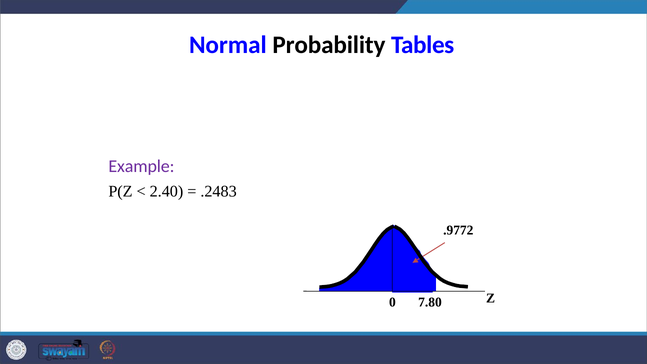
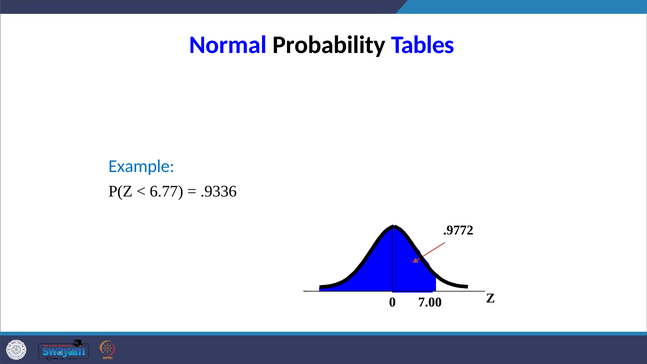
Example colour: purple -> blue (141, 166)
2.40: 2.40 -> 6.77 (166, 191)
.2483: .2483 -> .9336 (219, 191)
7.80: 7.80 -> 7.00 (430, 302)
